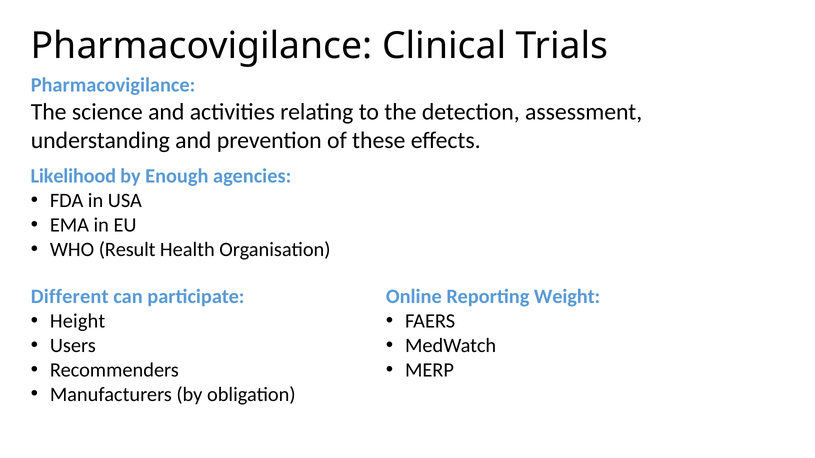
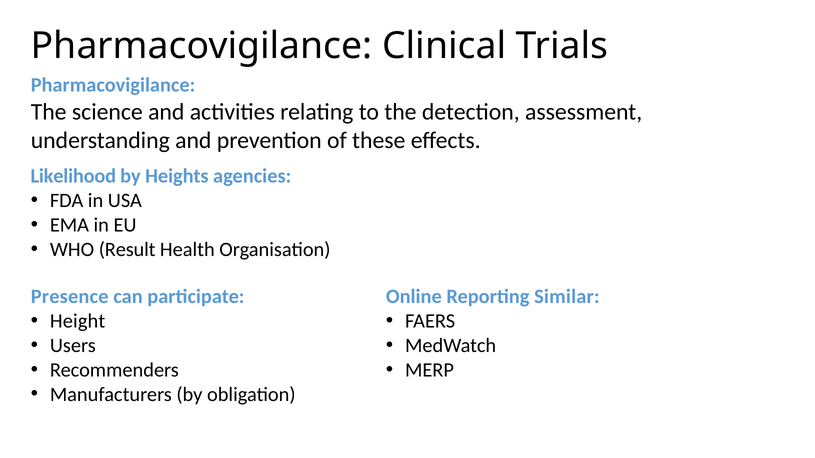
Enough: Enough -> Heights (177, 176)
Different: Different -> Presence (70, 297)
Weight: Weight -> Similar (567, 297)
